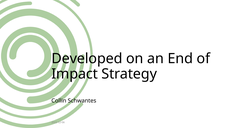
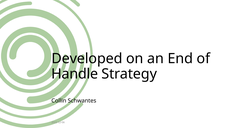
Impact: Impact -> Handle (75, 74)
